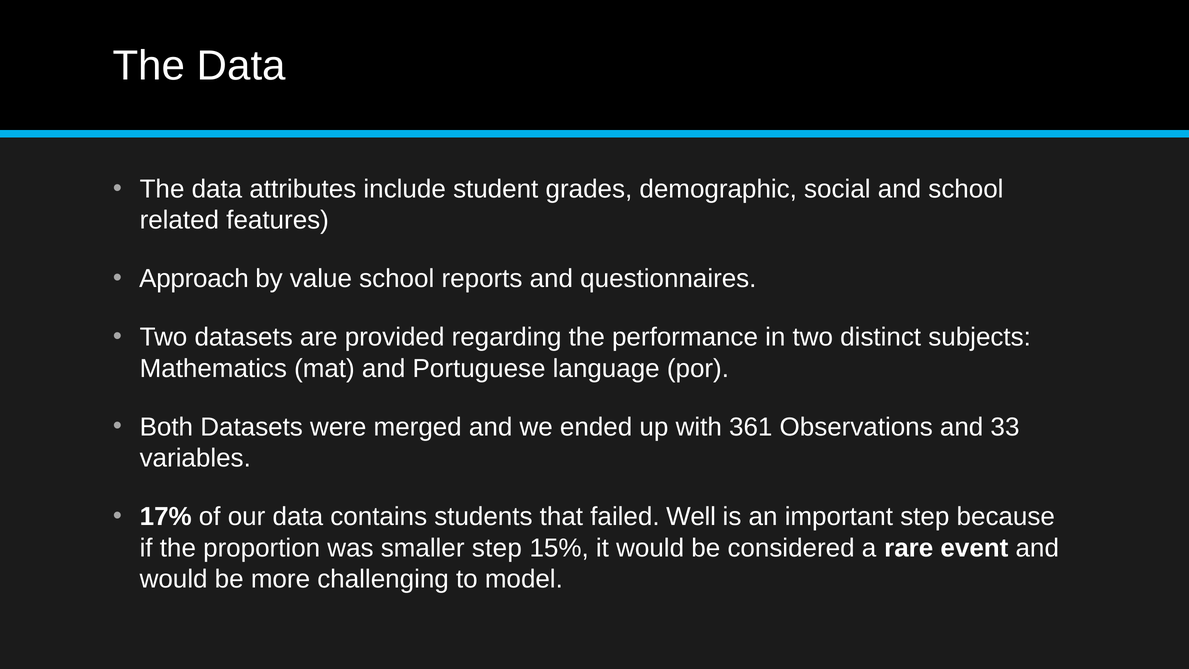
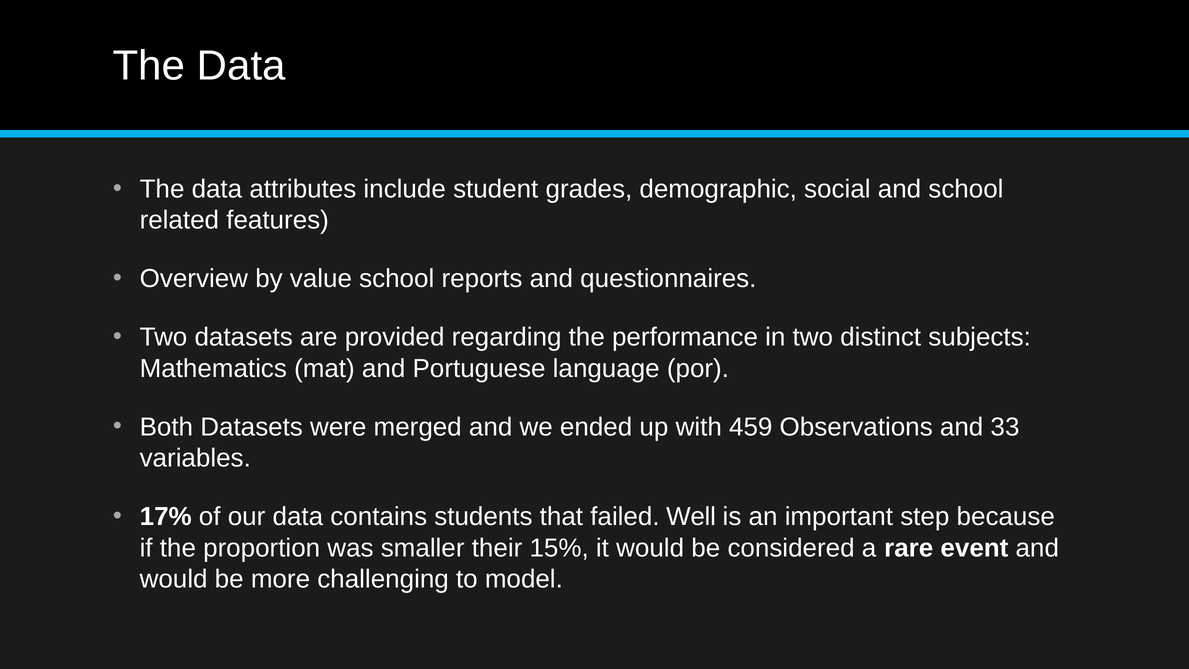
Approach: Approach -> Overview (194, 279)
361: 361 -> 459 (751, 427)
smaller step: step -> their (497, 548)
